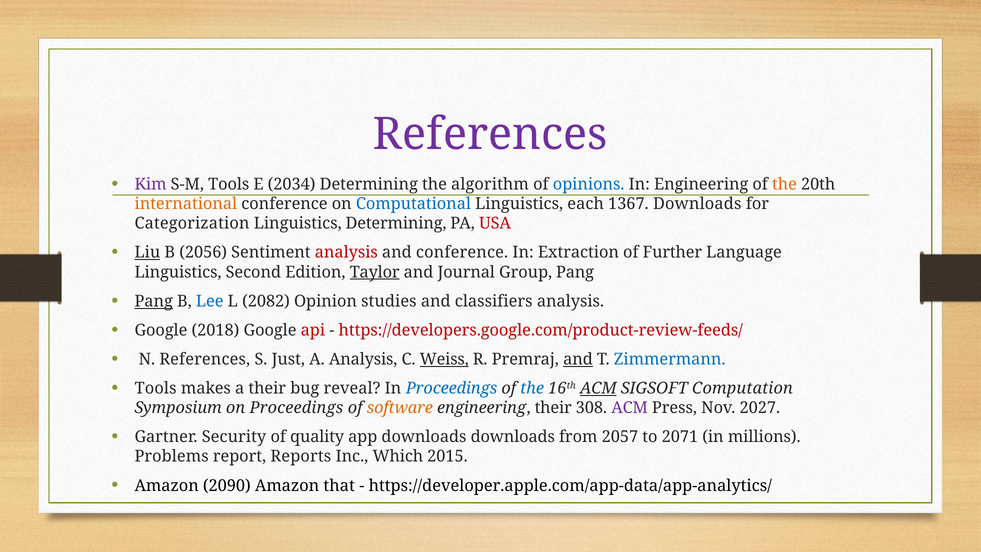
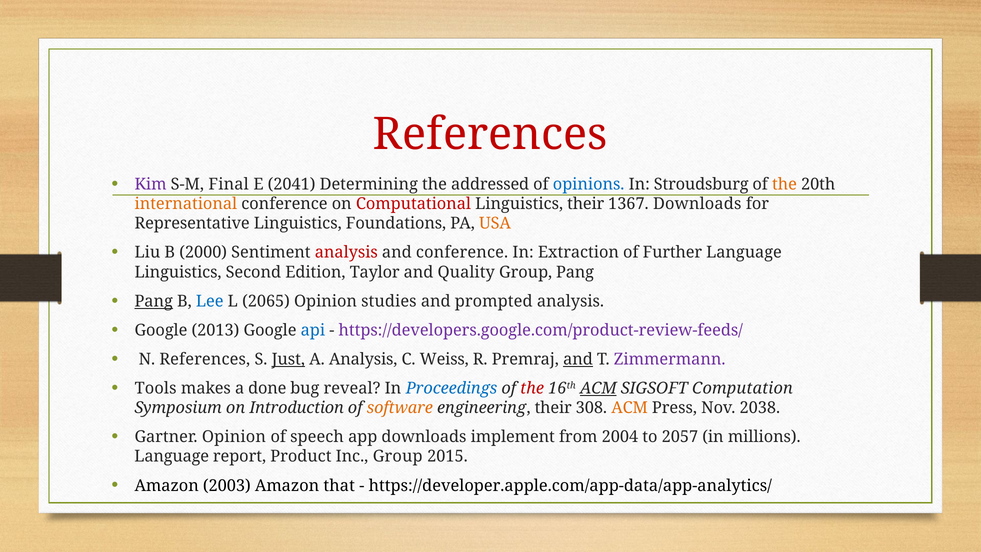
References colour: purple -> red (490, 135)
S-M Tools: Tools -> Final (229, 184)
2034: 2034 -> 2041 (292, 184)
algorithm: algorithm -> addressed (490, 184)
In Engineering: Engineering -> Stroudsburg (701, 184)
Computational colour: blue -> red (413, 204)
Linguistics each: each -> their (586, 204)
Categorization: Categorization -> Representative (192, 223)
Linguistics Determining: Determining -> Foundations (396, 223)
USA colour: red -> orange (495, 223)
Liu underline: present -> none (147, 252)
2056: 2056 -> 2000 (203, 252)
Taylor underline: present -> none (375, 272)
Journal: Journal -> Quality (466, 272)
2082: 2082 -> 2065 (266, 301)
classifiers: classifiers -> prompted (494, 301)
2018: 2018 -> 2013 (215, 330)
api colour: red -> blue (313, 330)
https://developers.google.com/product-review-feeds/ colour: red -> purple (541, 330)
Just underline: none -> present (288, 359)
Weiss underline: present -> none (444, 359)
Zimmermann colour: blue -> purple (670, 359)
a their: their -> done (267, 388)
the colour: blue -> red (532, 388)
on Proceedings: Proceedings -> Introduction (297, 408)
ACM colour: purple -> orange (630, 408)
2027: 2027 -> 2038 (760, 408)
Gartner Security: Security -> Opinion (234, 437)
quality: quality -> speech (317, 437)
downloads downloads: downloads -> implement (513, 437)
2057: 2057 -> 2004 (620, 437)
2071: 2071 -> 2057 (680, 437)
Problems: Problems -> Language (172, 456)
Reports: Reports -> Product (301, 456)
Inc Which: Which -> Group (398, 456)
2090: 2090 -> 2003 (227, 485)
